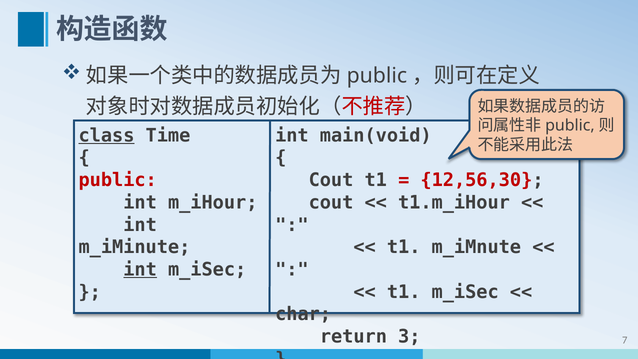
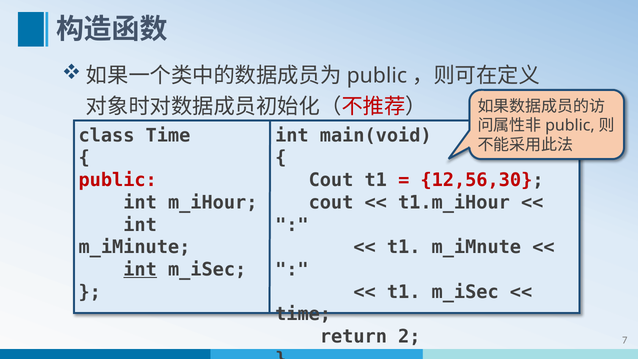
class underline: present -> none (107, 135)
char: char -> time (303, 314)
3: 3 -> 2 (409, 337)
